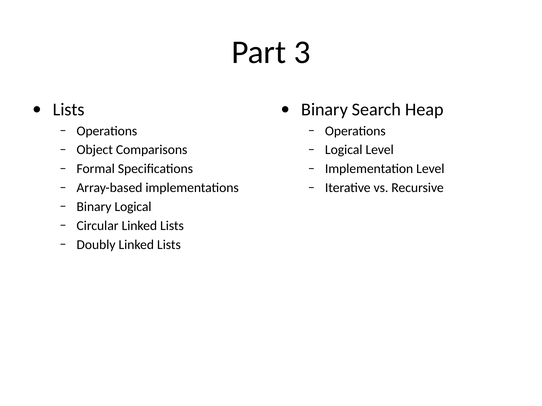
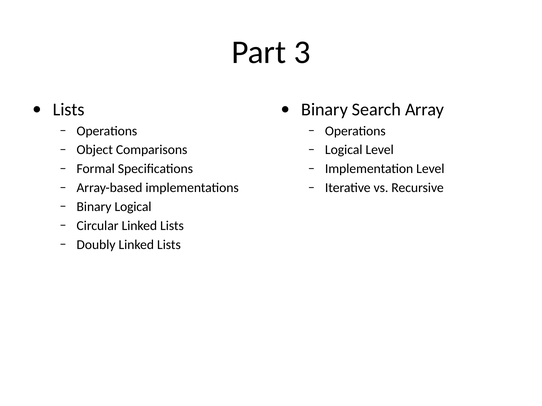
Heap: Heap -> Array (425, 110)
